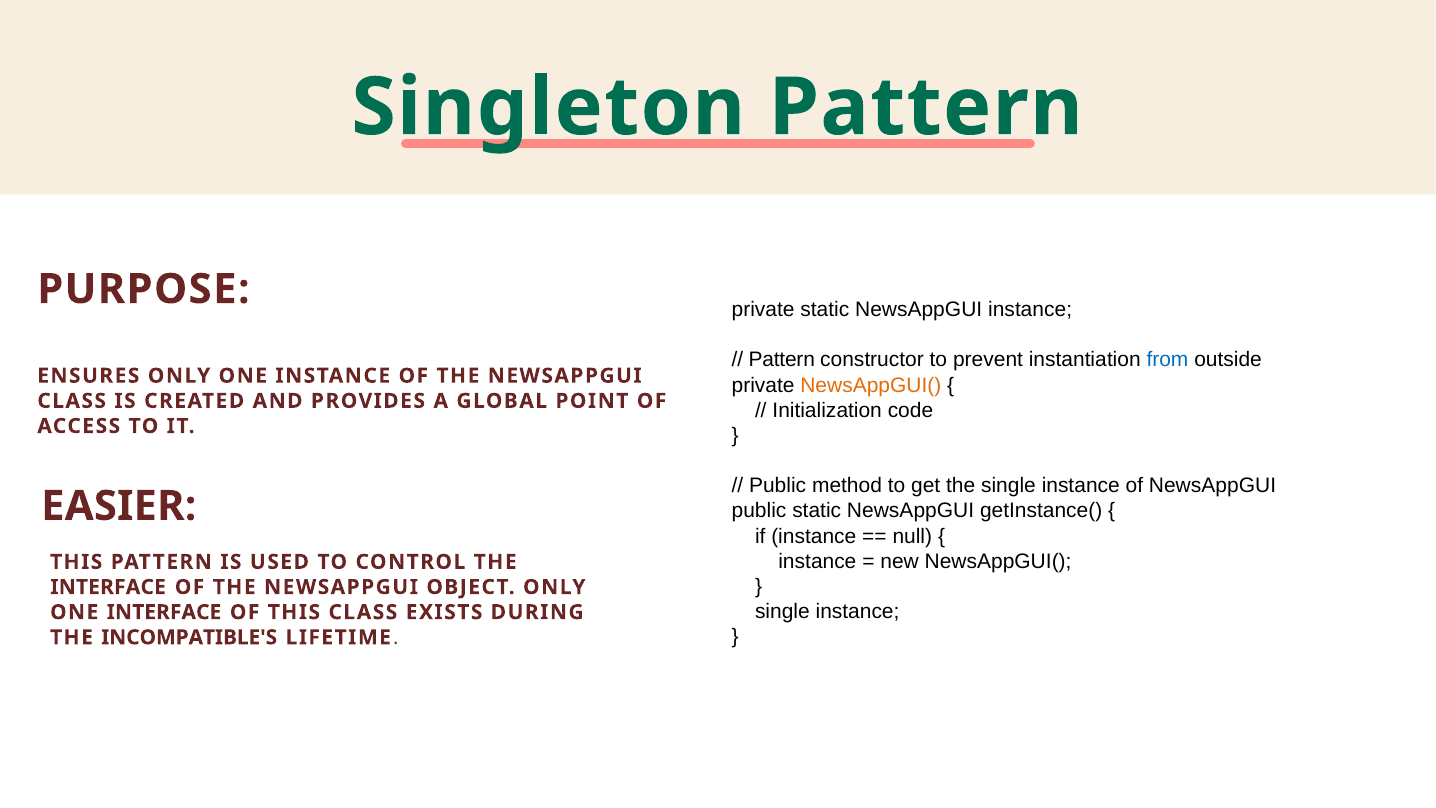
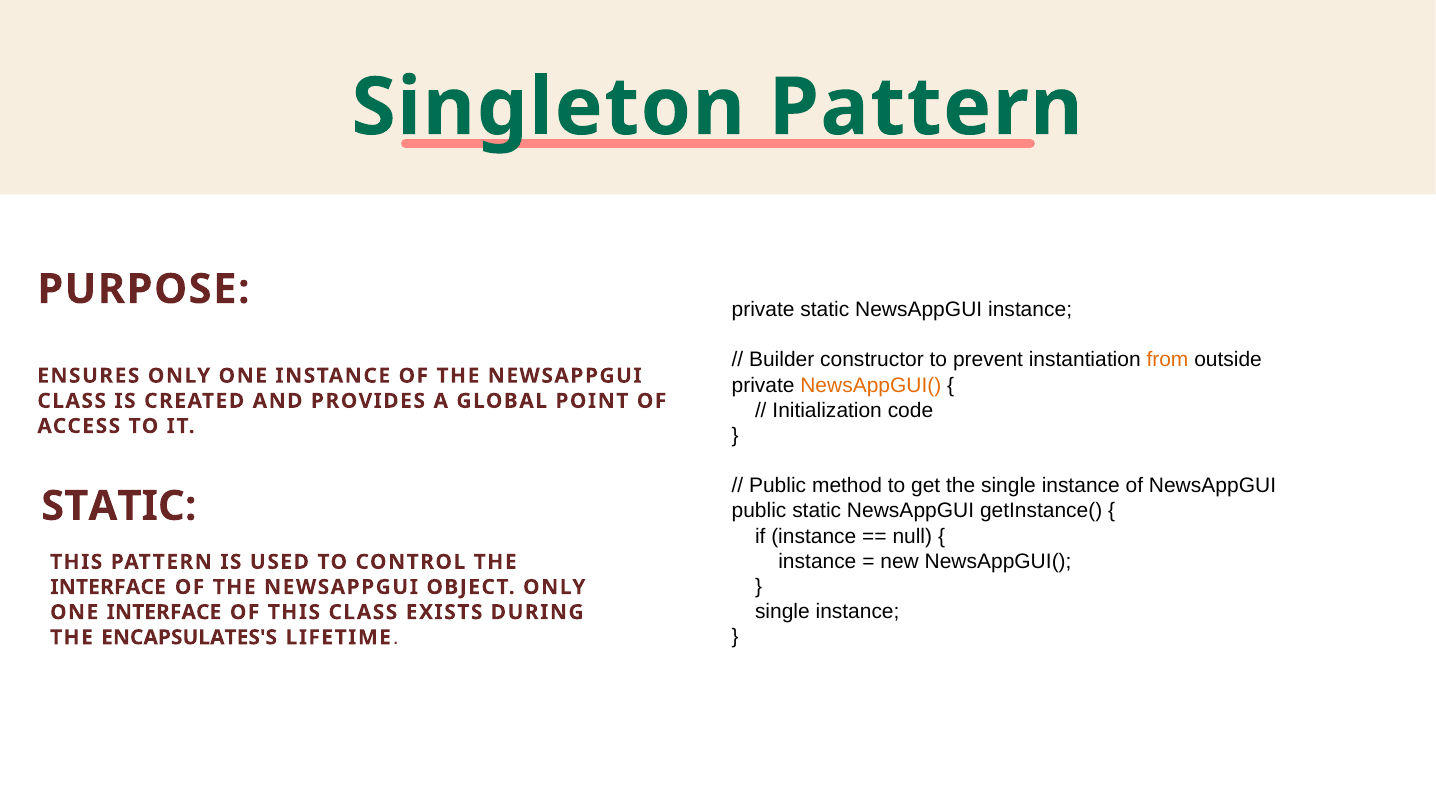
Pattern: Pattern -> Builder (782, 360)
from colour: blue -> orange (1168, 360)
EASIER: EASIER -> STATIC (119, 506)
INCOMPATIBLE'S: INCOMPATIBLE'S -> ENCAPSULATES'S (189, 637)
